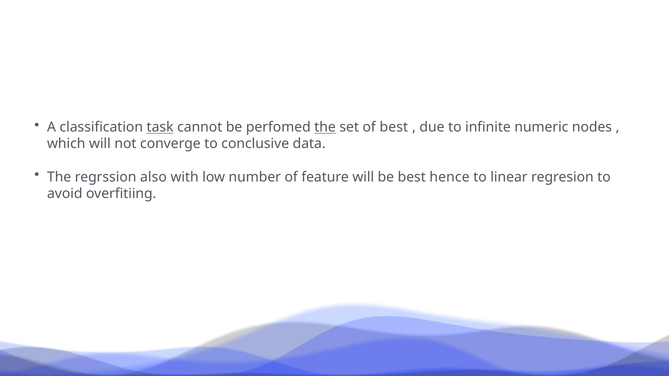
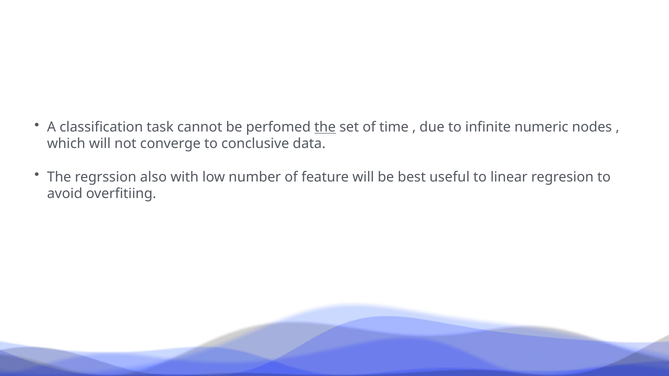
task underline: present -> none (160, 127)
of best: best -> time (394, 127)
hence: hence -> useful (450, 177)
